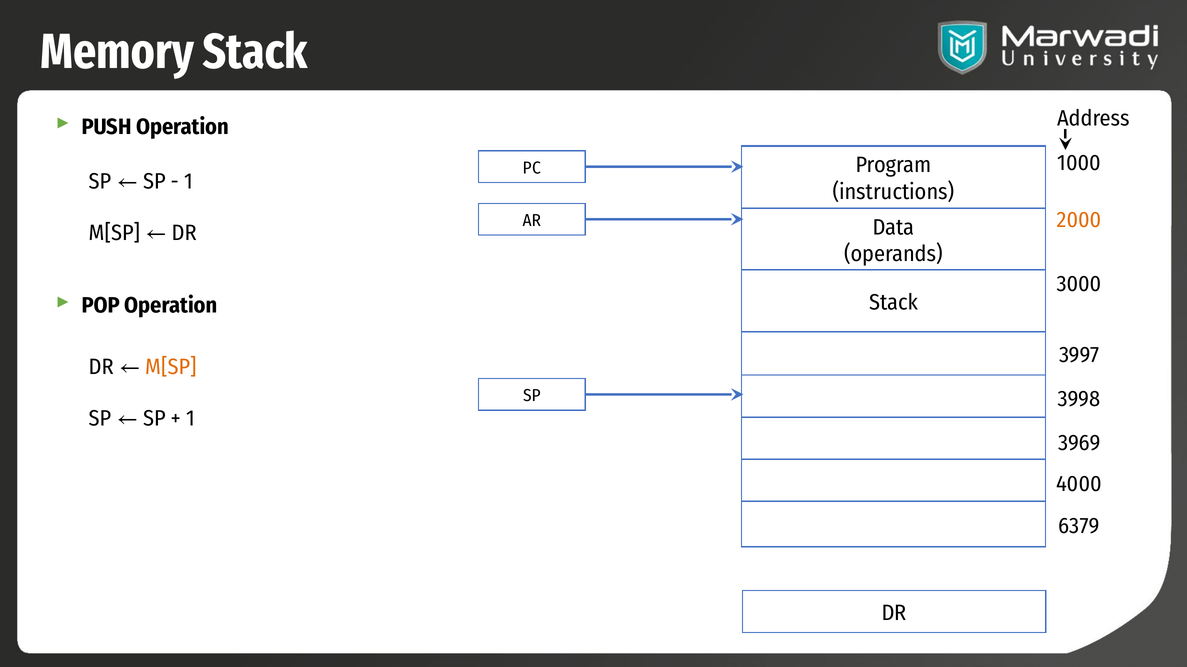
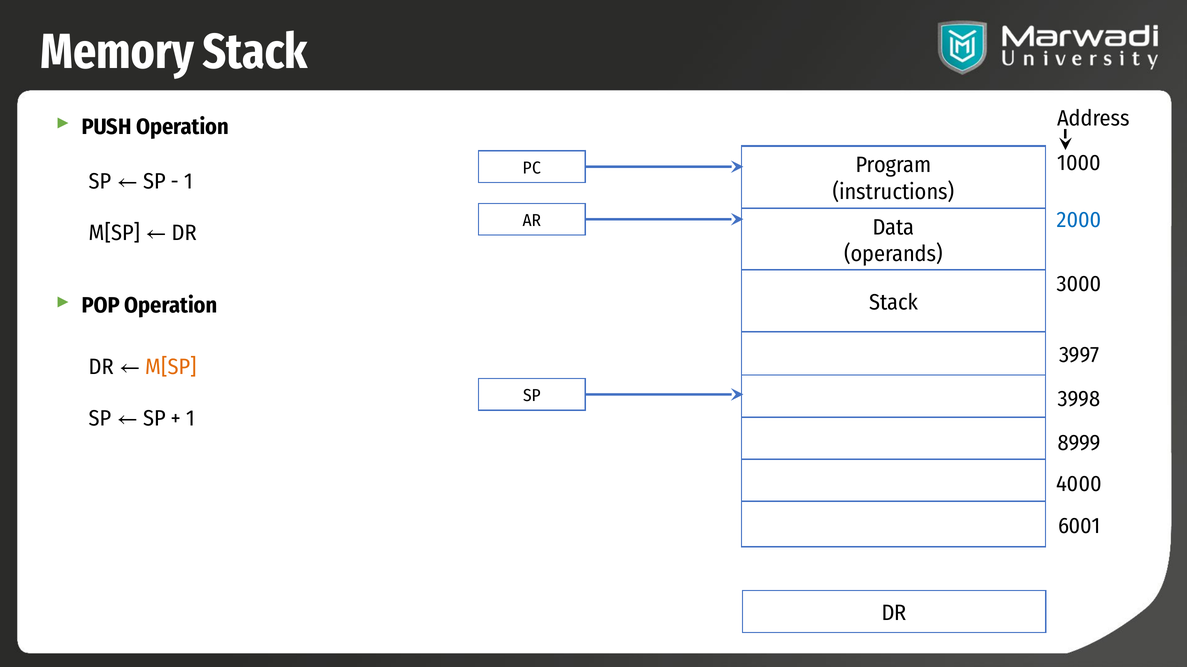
2000 colour: orange -> blue (1079, 220)
3969: 3969 -> 8999 (1079, 443)
6379: 6379 -> 6001 (1079, 526)
